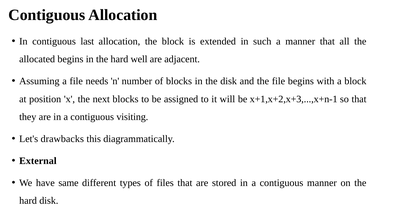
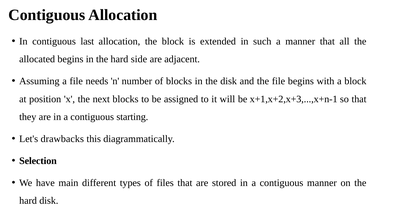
well: well -> side (139, 59)
visiting: visiting -> starting (132, 117)
External: External -> Selection (38, 161)
same: same -> main (68, 183)
